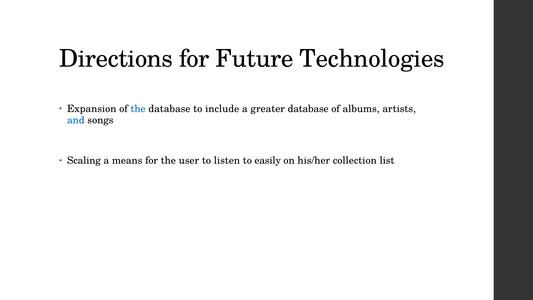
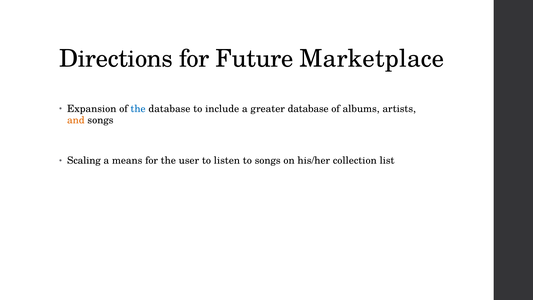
Technologies: Technologies -> Marketplace (372, 59)
and colour: blue -> orange (76, 120)
to easily: easily -> songs (268, 161)
